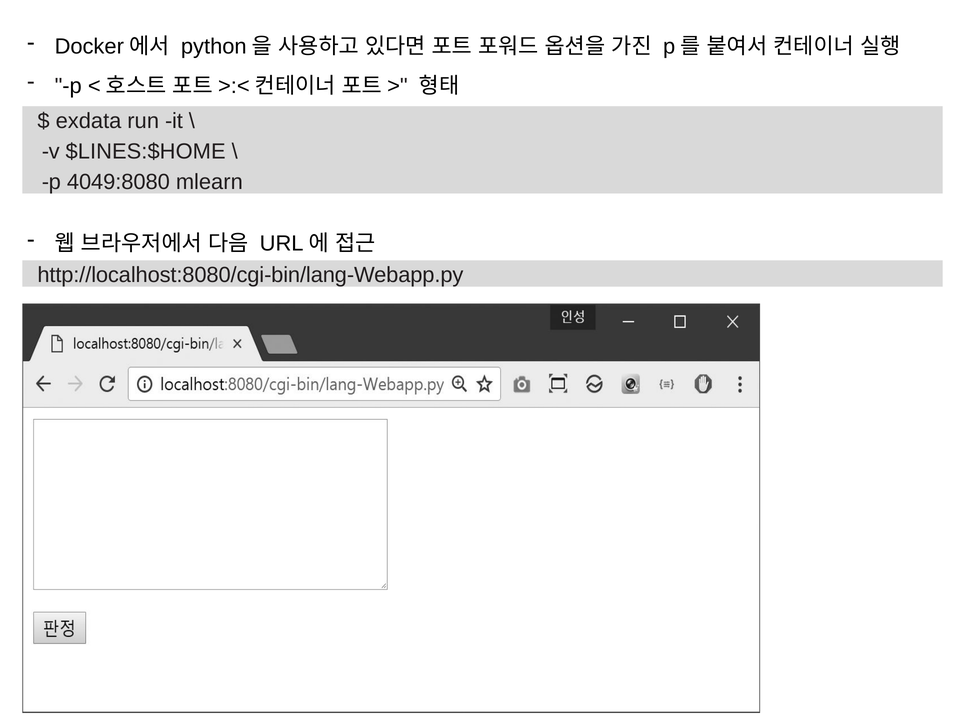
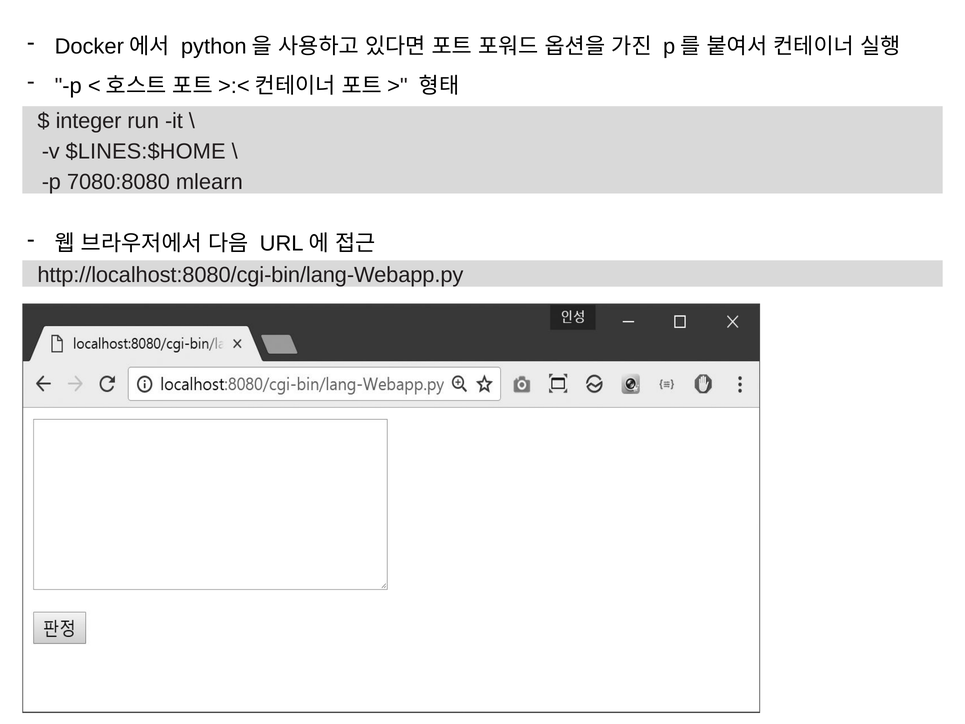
exdata: exdata -> integer (89, 121)
4049:8080: 4049:8080 -> 7080:8080 (118, 182)
